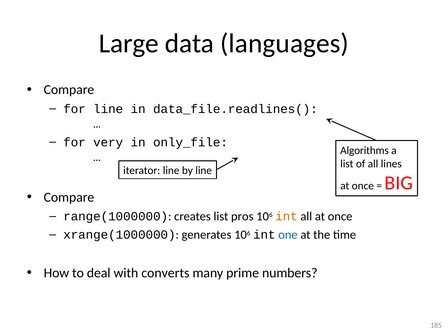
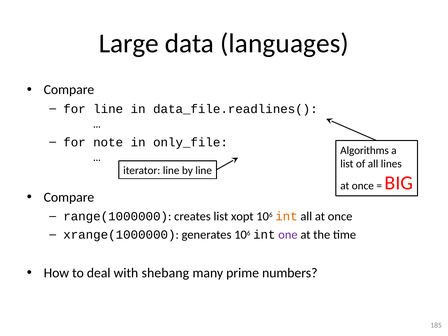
very: very -> note (108, 142)
pros: pros -> xopt (242, 216)
one colour: blue -> purple (288, 235)
converts: converts -> shebang (165, 273)
